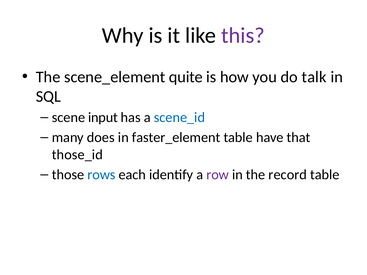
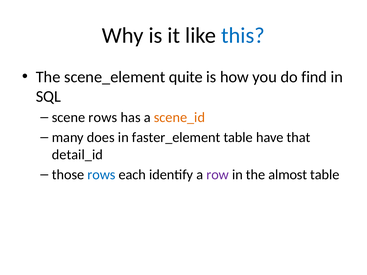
this colour: purple -> blue (243, 36)
talk: talk -> find (314, 77)
scene input: input -> rows (103, 118)
scene_id colour: blue -> orange (179, 118)
those_id: those_id -> detail_id (77, 155)
record: record -> almost (288, 175)
